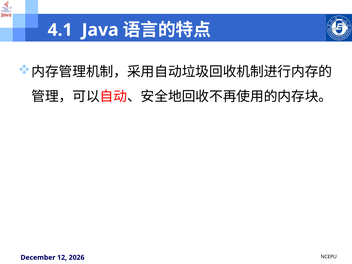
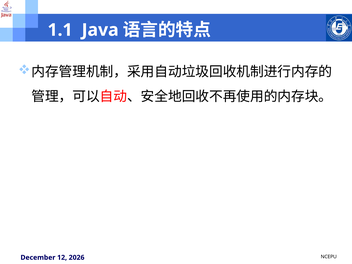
4.1: 4.1 -> 1.1 (60, 30)
